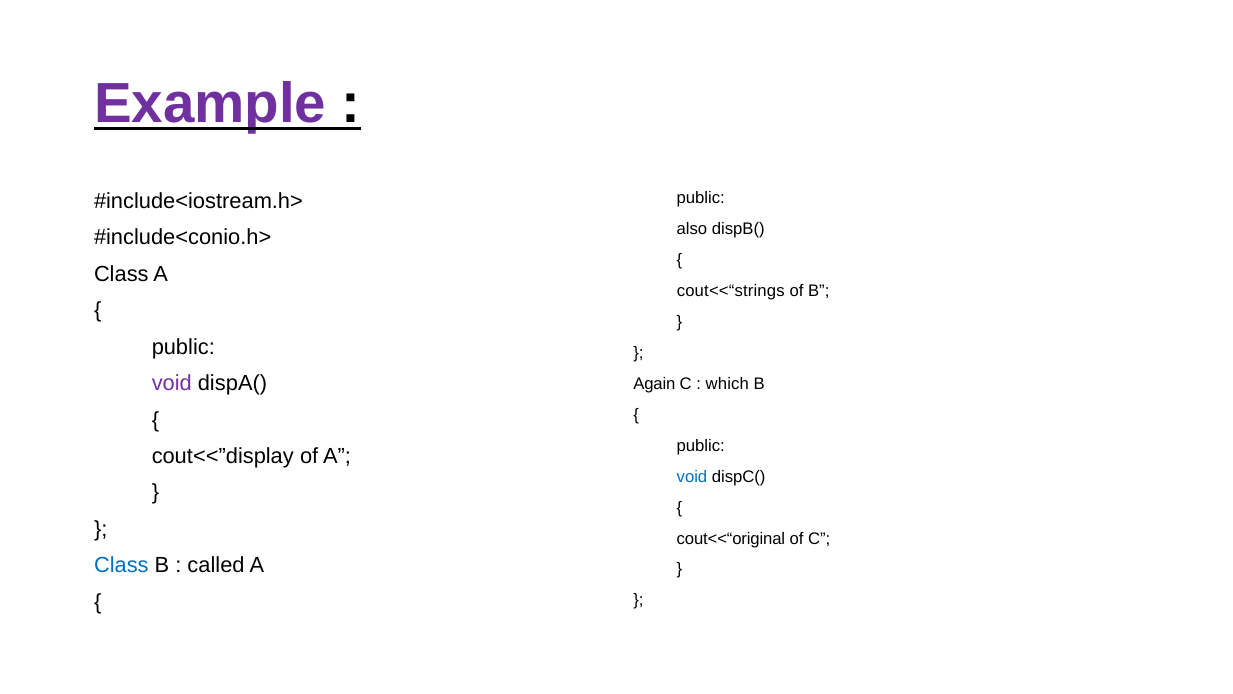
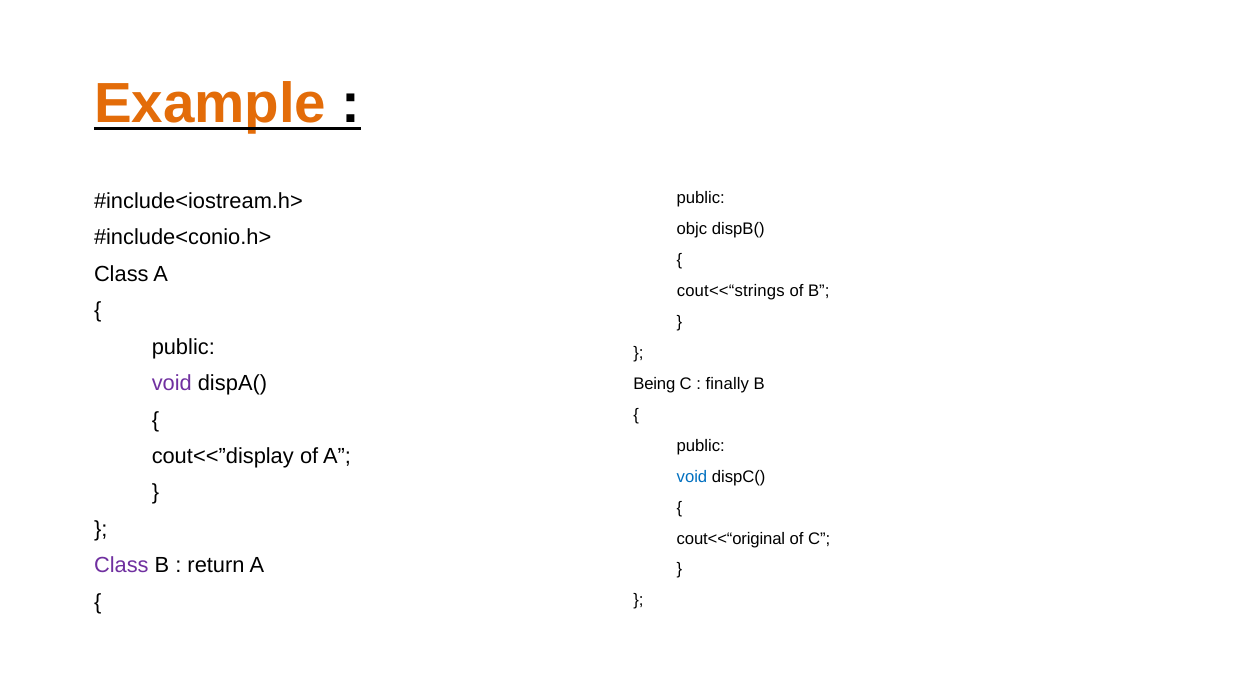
Example colour: purple -> orange (210, 104)
also: also -> objc (692, 229)
Again: Again -> Being (654, 384)
which: which -> finally (727, 384)
Class colour: blue -> purple (121, 565)
called: called -> return (216, 565)
